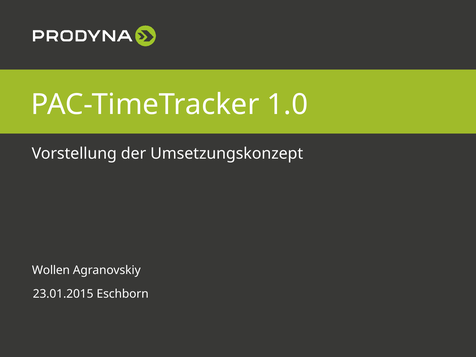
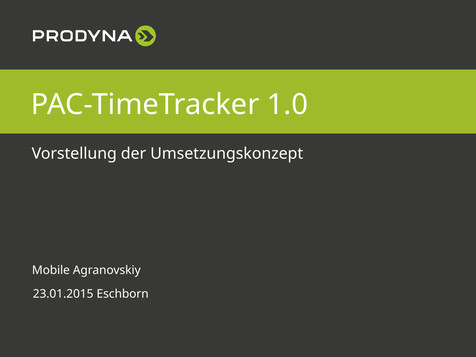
Wollen: Wollen -> Mobile (51, 270)
